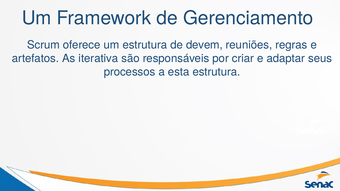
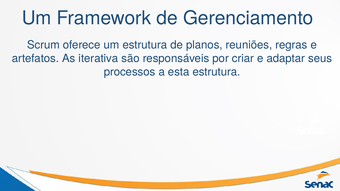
devem: devem -> planos (204, 45)
